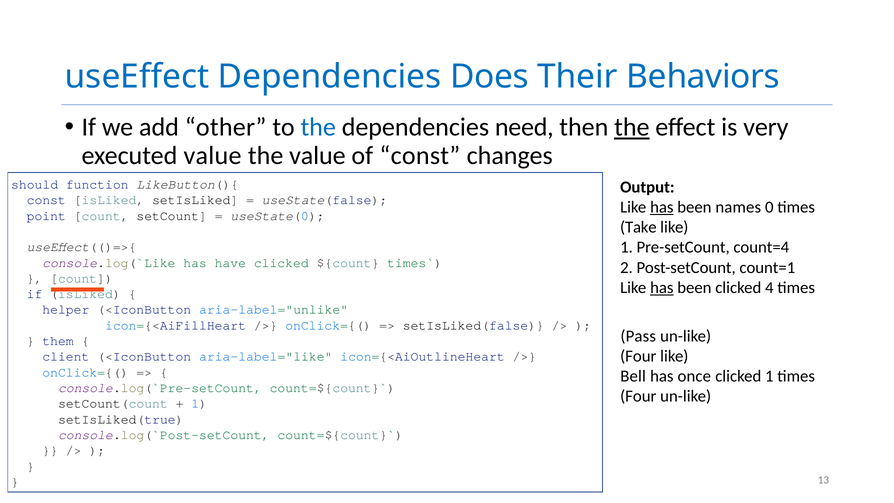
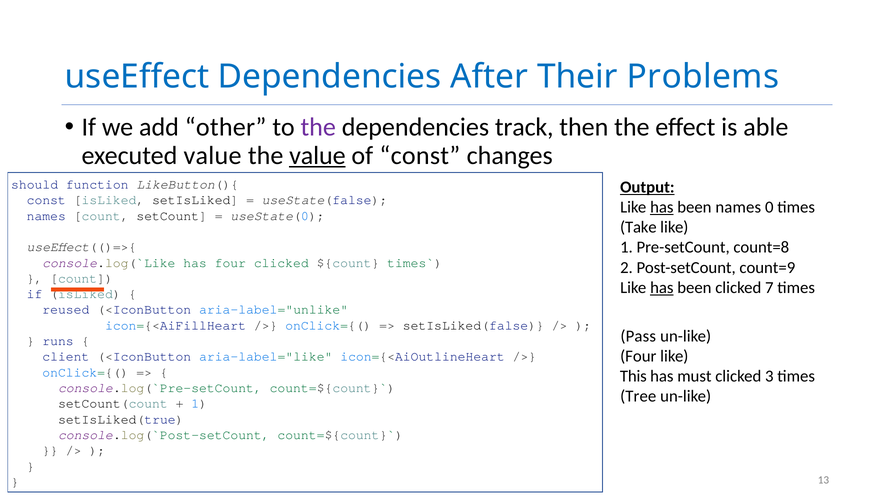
Does: Does -> After (489, 77)
Behaviors: Behaviors -> Problems (703, 77)
the colour: blue -> purple (318, 127)
need: need -> track (524, 127)
the underline: present -> none (632, 127)
very: very -> able (766, 127)
value underline: none -> present (317, 155)
Output underline: none -> present (647, 187)
point: point -> names (46, 216)
count=4: count=4 -> count=8 (761, 247)
has have: have -> four (230, 263)
count=1: count=1 -> count=9 (767, 267)
4: 4 -> 7 (769, 288)
helper: helper -> reused (66, 310)
them: them -> runs (58, 341)
Bell: Bell -> This (633, 376)
once: once -> must (694, 376)
clicked 1: 1 -> 3 (769, 376)
Four: Four -> Tree (638, 396)
